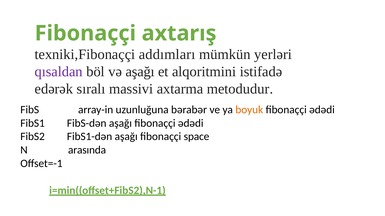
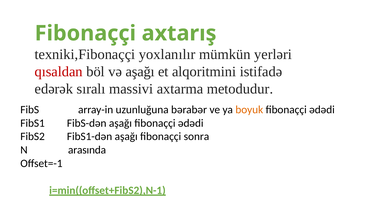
addımları: addımları -> yoxlanılır (167, 55)
qısaldan colour: purple -> red (59, 72)
space: space -> sonra (196, 137)
